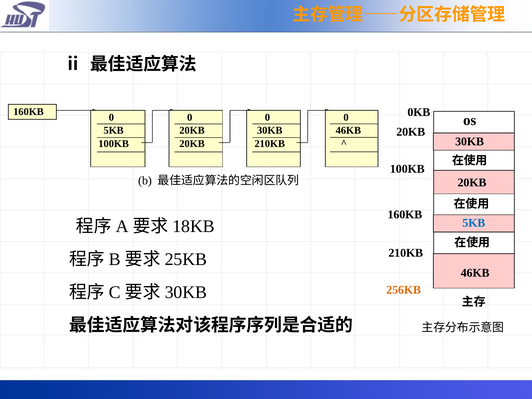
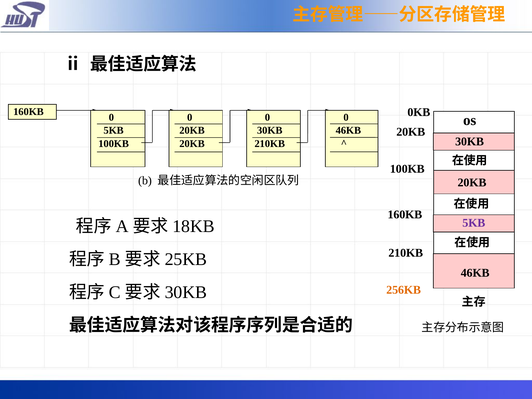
5KB colour: blue -> purple (474, 223)
